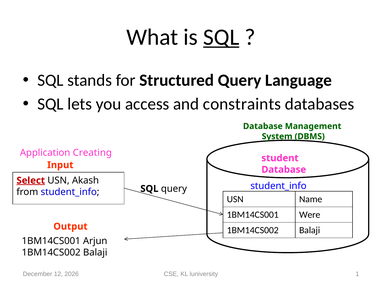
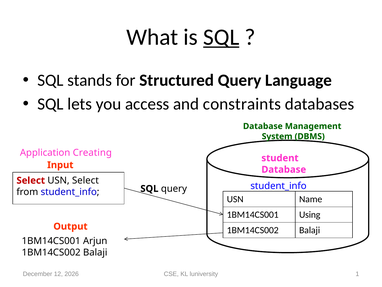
Select underline: present -> none (31, 180)
USN Akash: Akash -> Select (85, 180)
Were: Were -> Using (310, 214)
